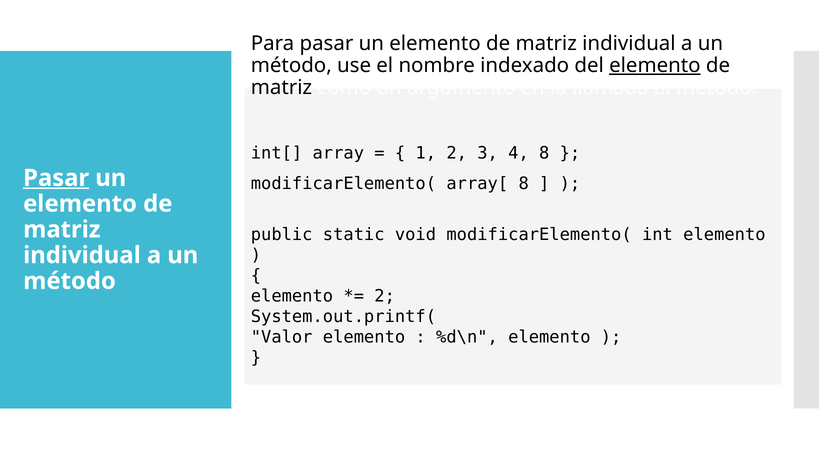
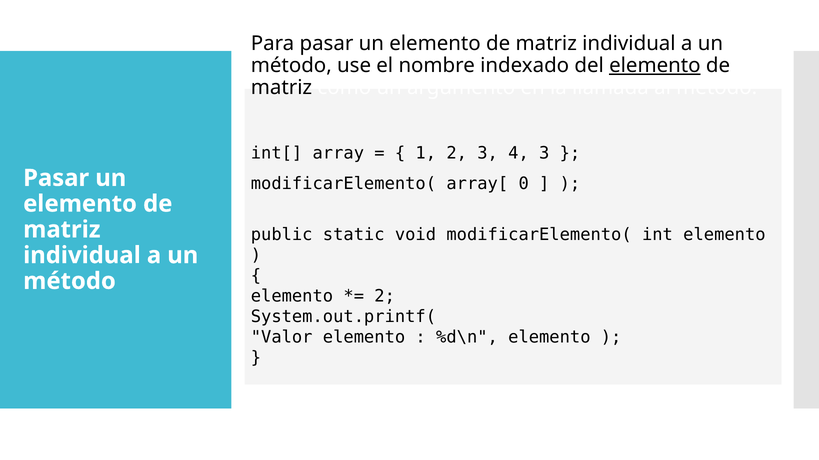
4 8: 8 -> 3 (544, 153)
Pasar underline: present -> none (56, 178)
array[ 8: 8 -> 0 (524, 184)
